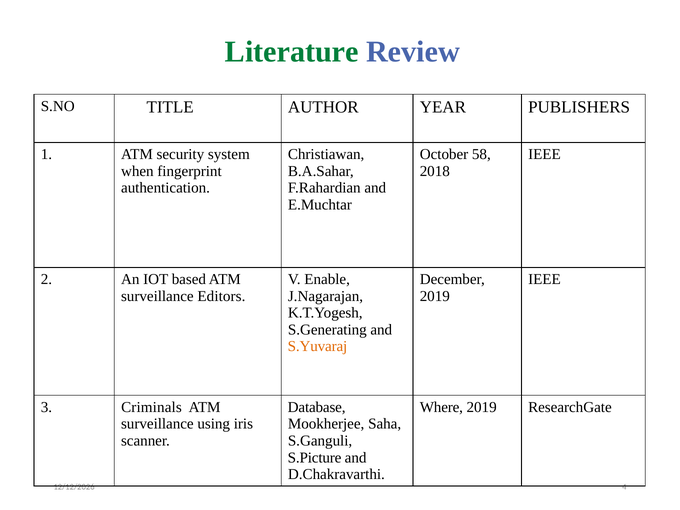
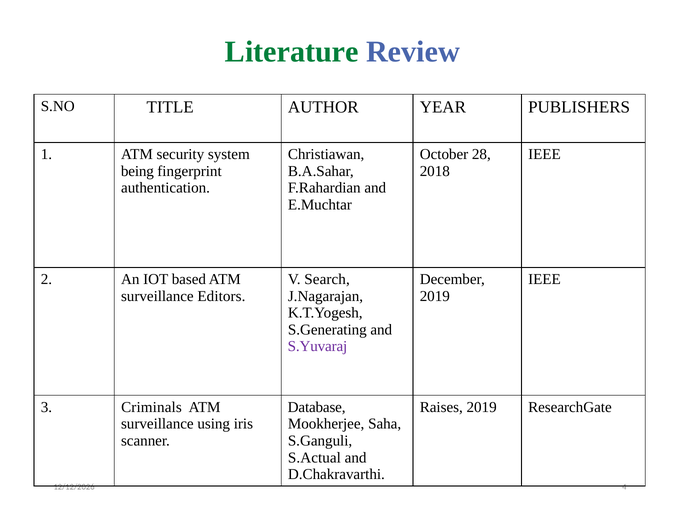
58: 58 -> 28 (481, 154)
when: when -> being (137, 171)
Enable: Enable -> Search (327, 279)
S.Yuvaraj colour: orange -> purple (317, 347)
Where: Where -> Raises (441, 407)
S.Picture: S.Picture -> S.Actual (314, 458)
